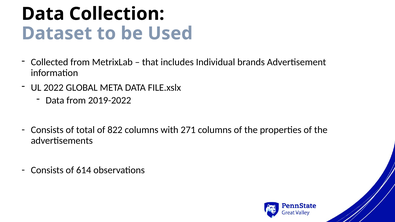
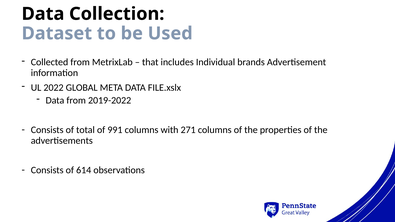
822: 822 -> 991 (115, 130)
